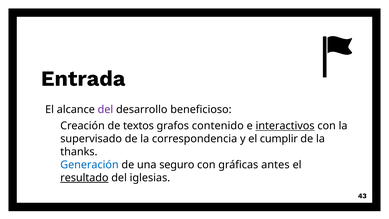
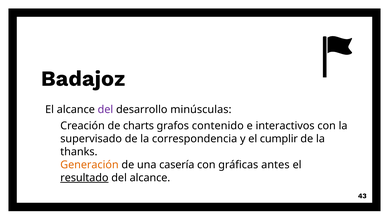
Entrada: Entrada -> Badajoz (83, 79)
beneficioso: beneficioso -> minúsculas (201, 110)
textos: textos -> charts (139, 126)
interactivos underline: present -> none (285, 126)
Generación colour: blue -> orange (89, 165)
seguro: seguro -> casería (177, 165)
del iglesias: iglesias -> alcance (150, 178)
